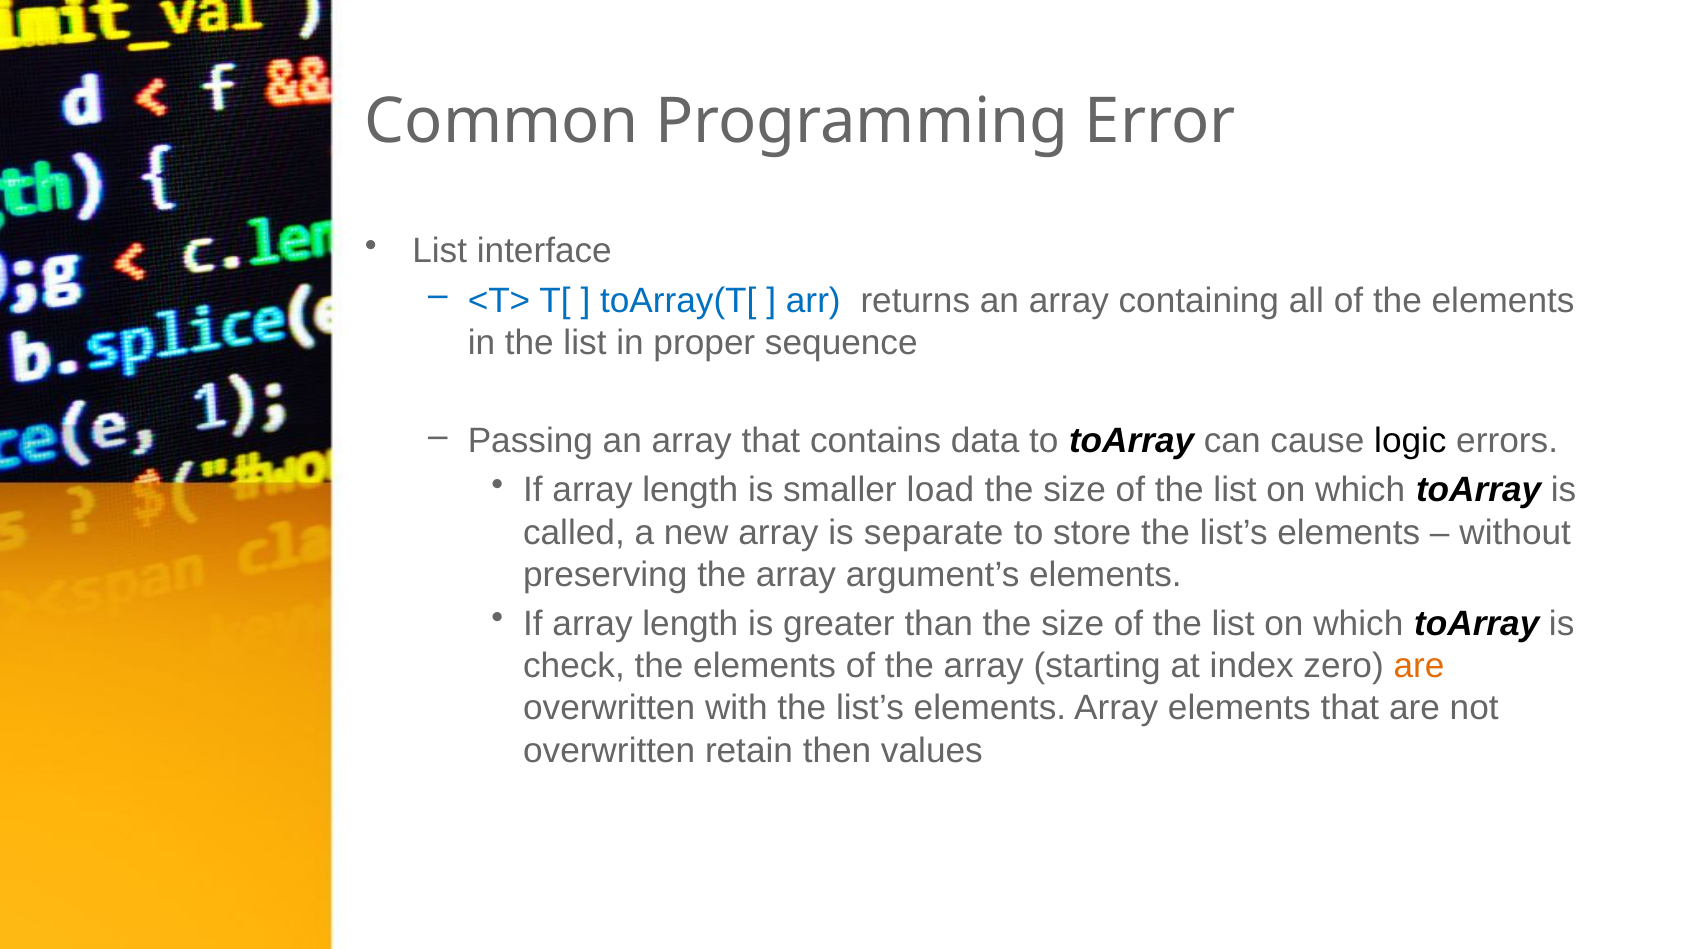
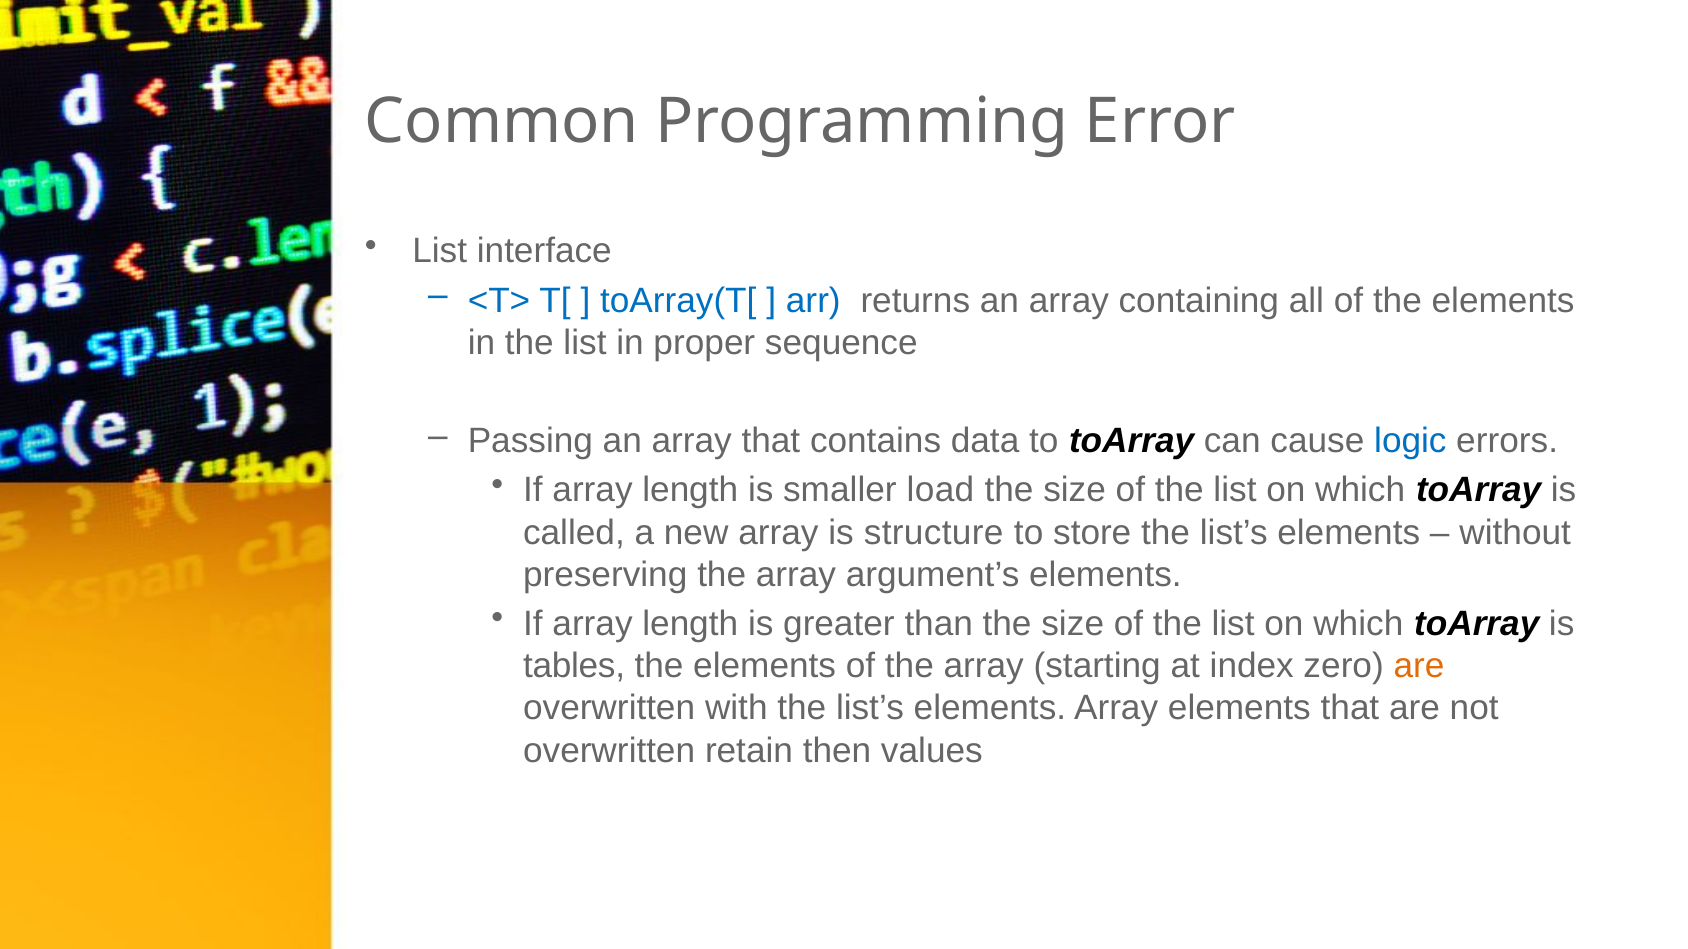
logic colour: black -> blue (1410, 441)
separate: separate -> structure (934, 533)
check: check -> tables (574, 667)
